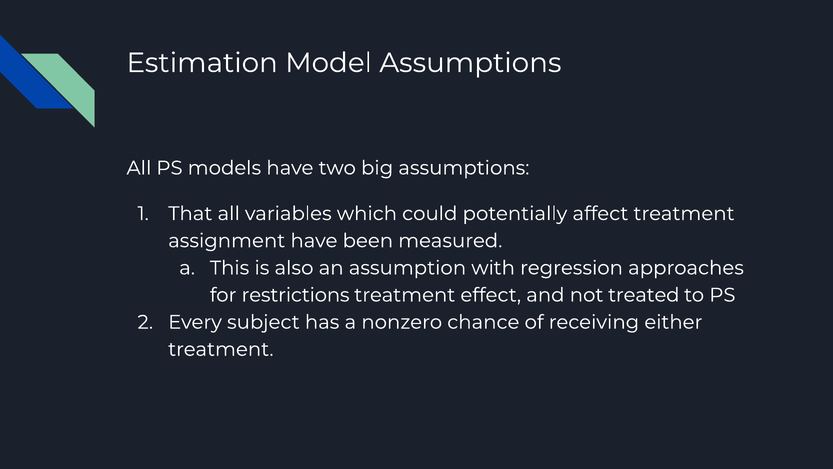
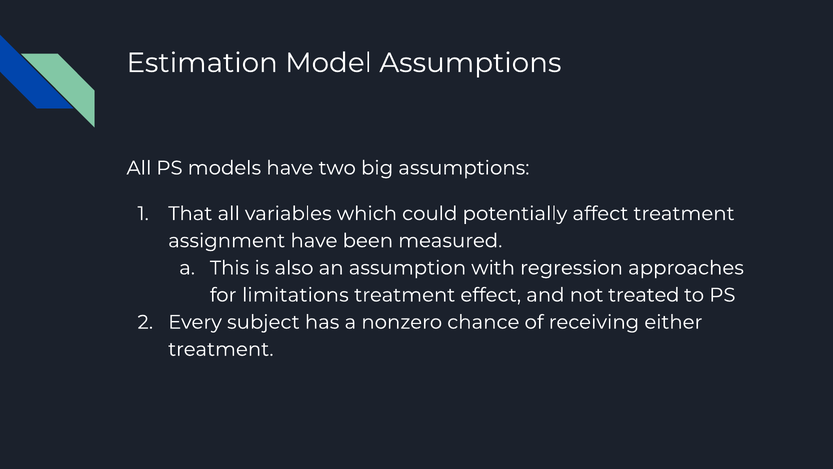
restrictions: restrictions -> limitations (295, 295)
